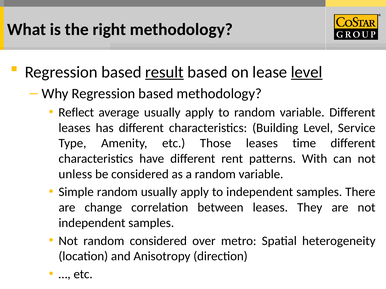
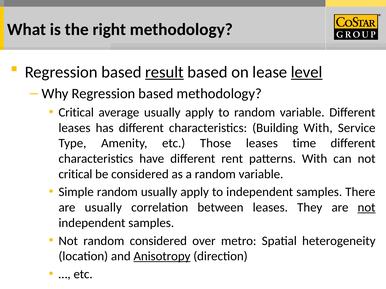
Reflect: Reflect -> Critical (76, 113)
Building Level: Level -> With (318, 128)
unless: unless -> critical (75, 174)
are change: change -> usually (103, 208)
not underline: none -> present (367, 208)
Anisotropy underline: none -> present (162, 257)
